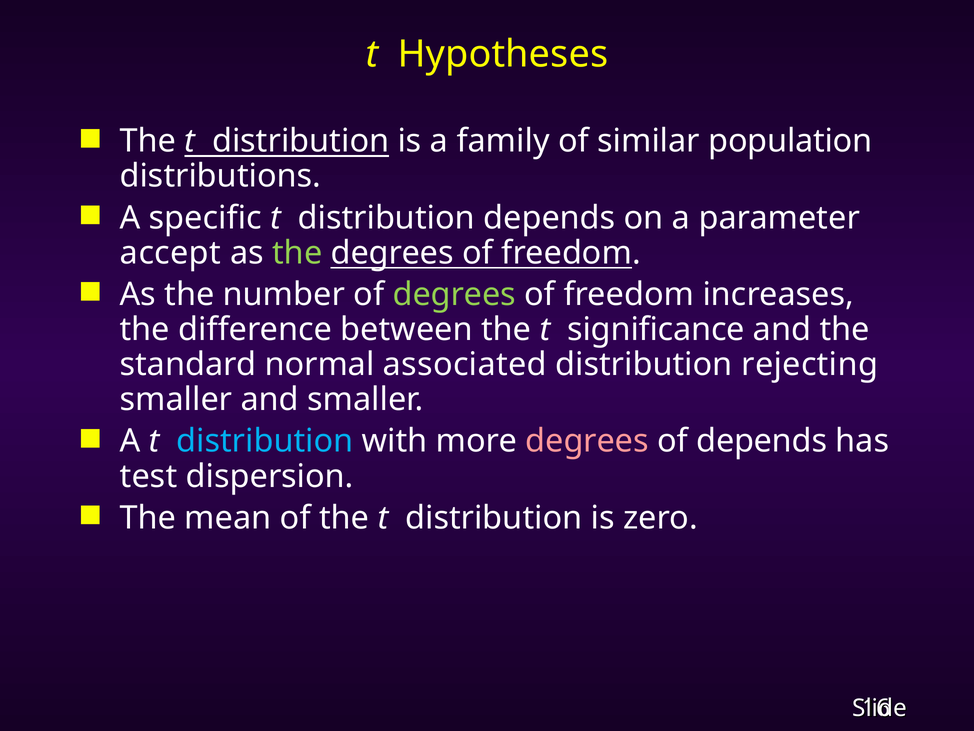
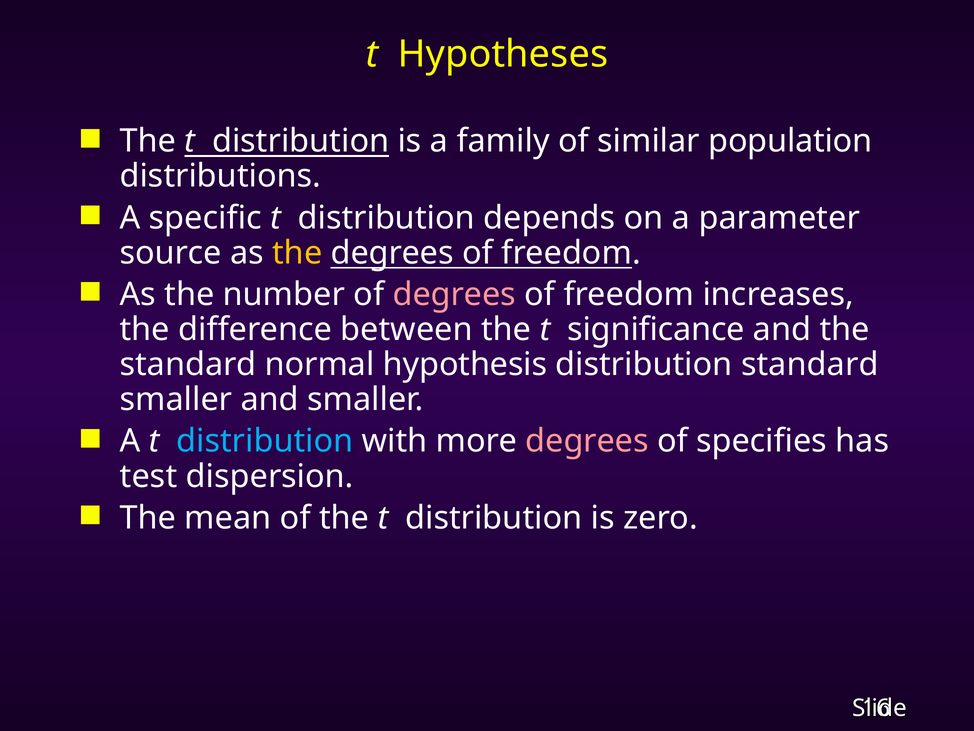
accept: accept -> source (171, 253)
the colour: light green -> yellow (297, 253)
degrees colour: light green -> pink (454, 294)
associated: associated -> hypothesis (465, 364)
distribution rejecting: rejecting -> standard (810, 364)
of depends: depends -> specifies (762, 441)
